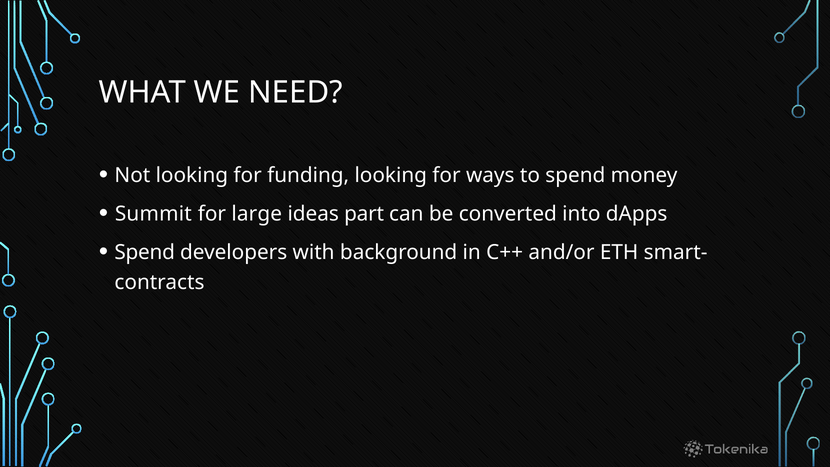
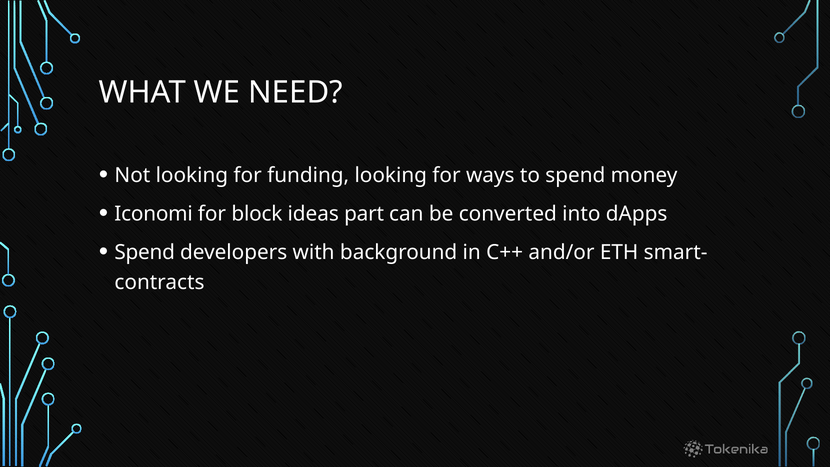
Summit: Summit -> Iconomi (154, 214)
large: large -> block (257, 214)
